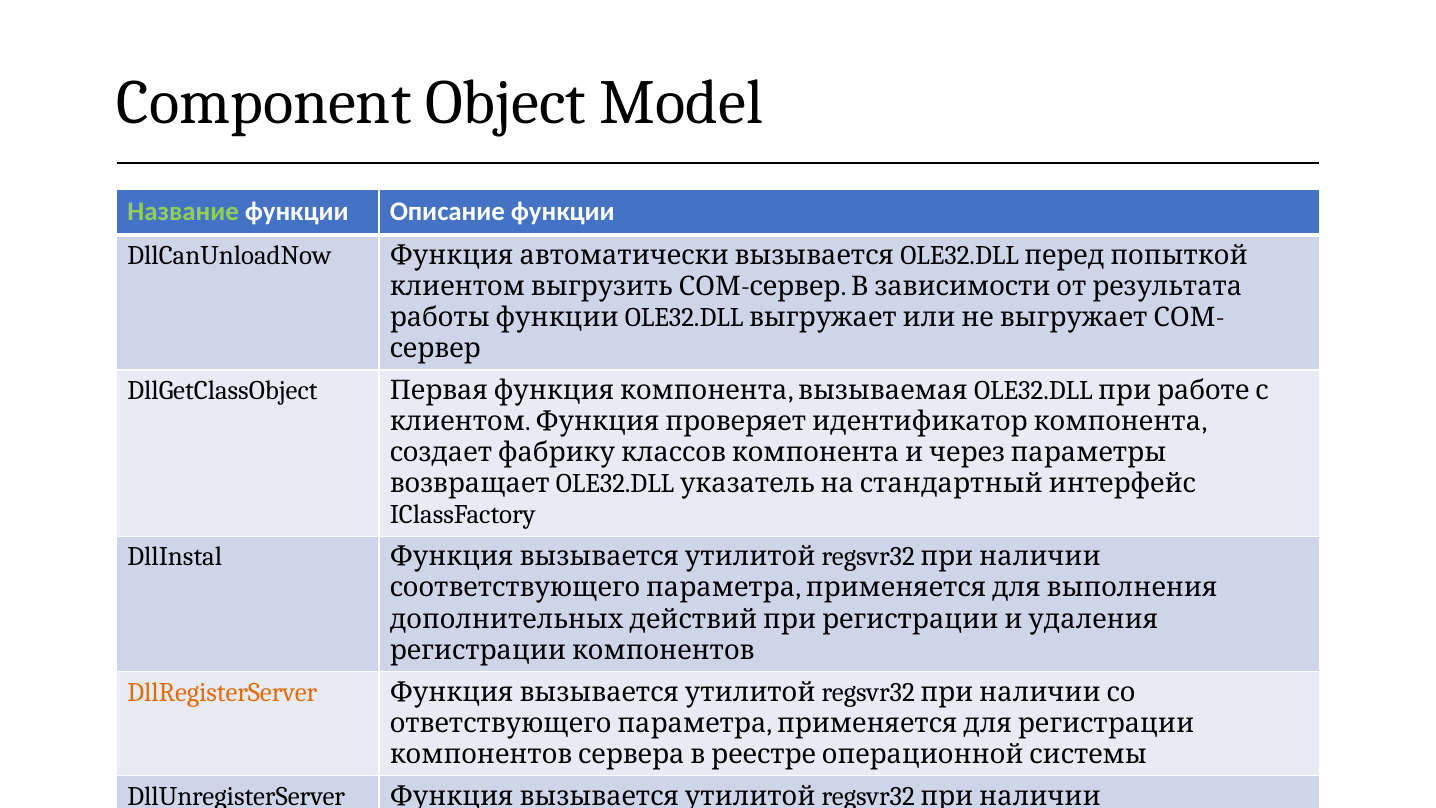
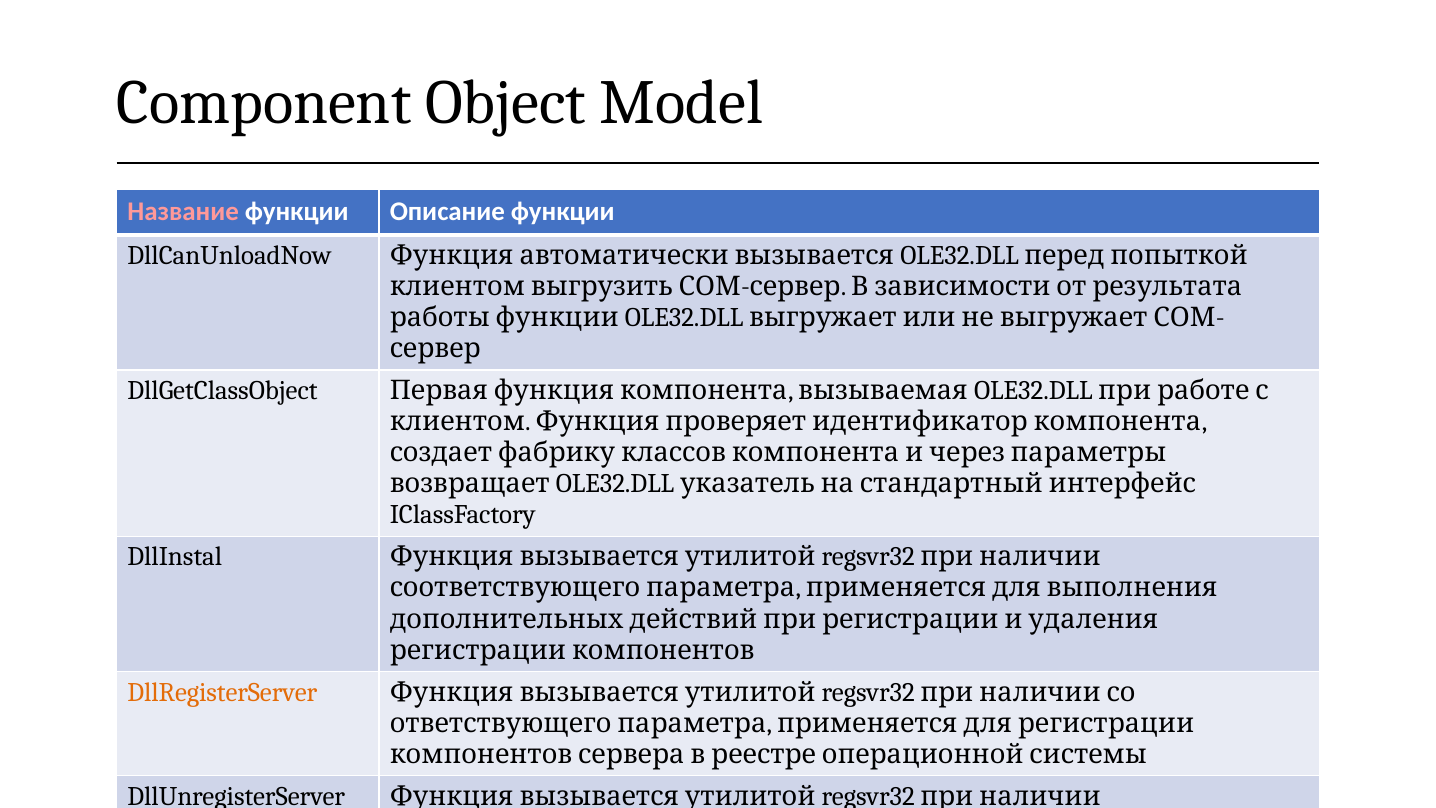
Название colour: light green -> pink (183, 211)
